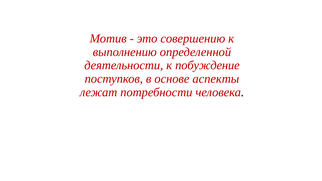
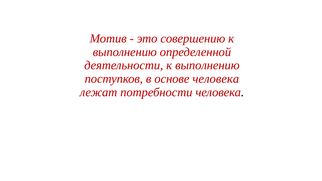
деятельности к побуждение: побуждение -> выполнению (207, 65)
основе аспекты: аспекты -> человека (216, 79)
